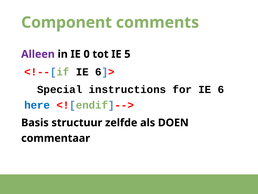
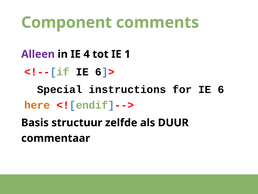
0: 0 -> 4 (87, 54)
5: 5 -> 1 (127, 54)
here colour: blue -> orange (37, 105)
DOEN: DOEN -> DUUR (173, 122)
